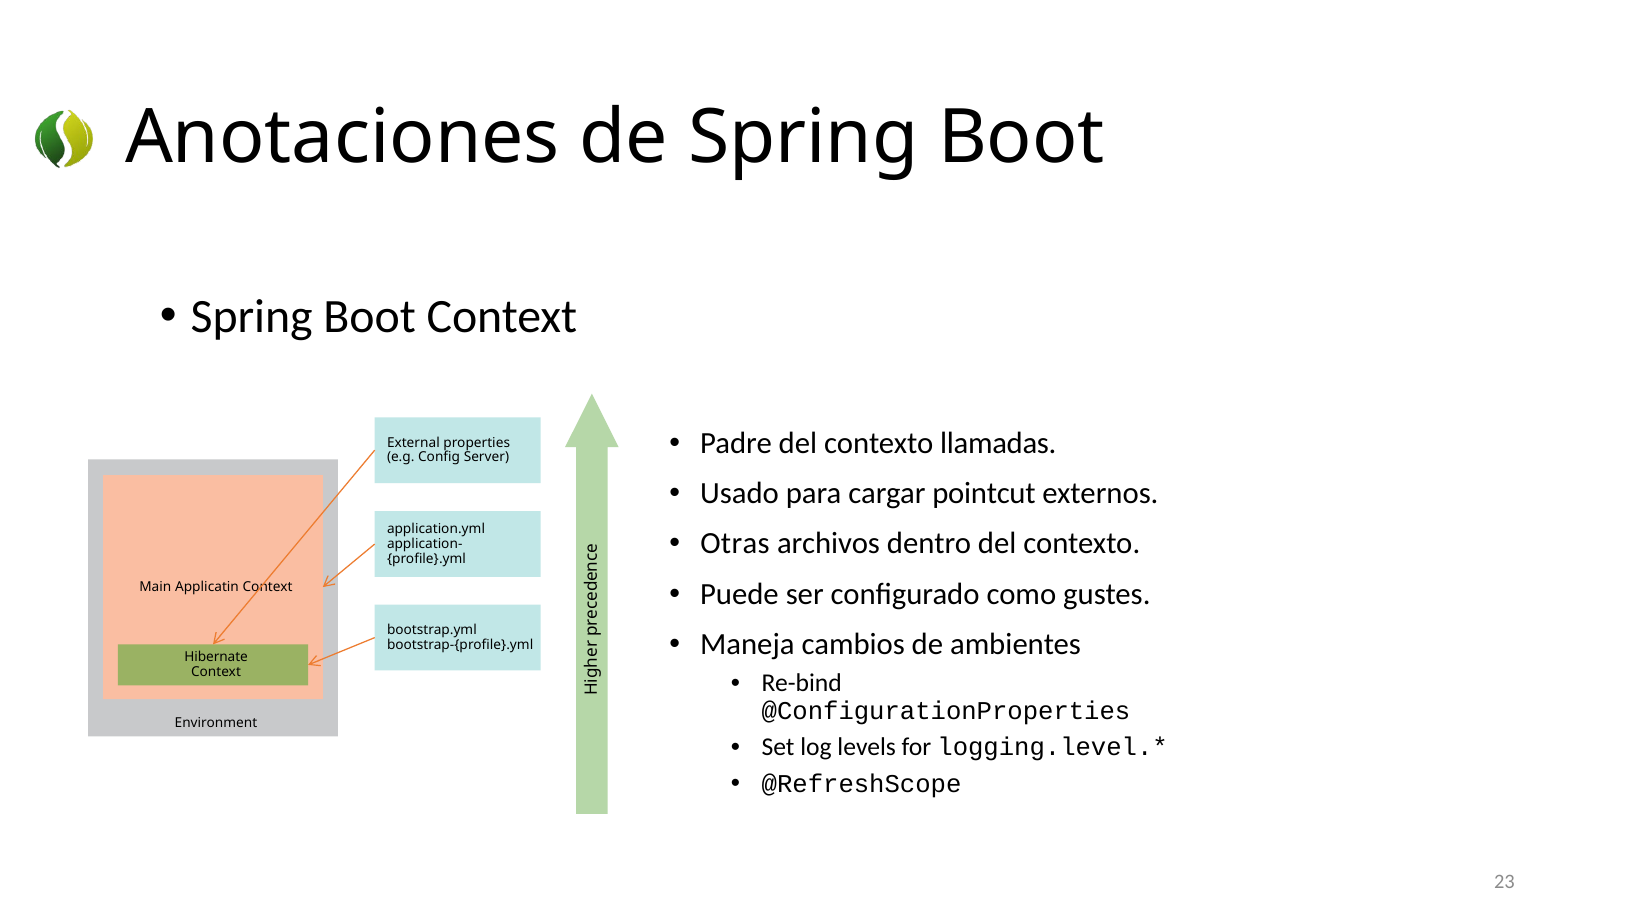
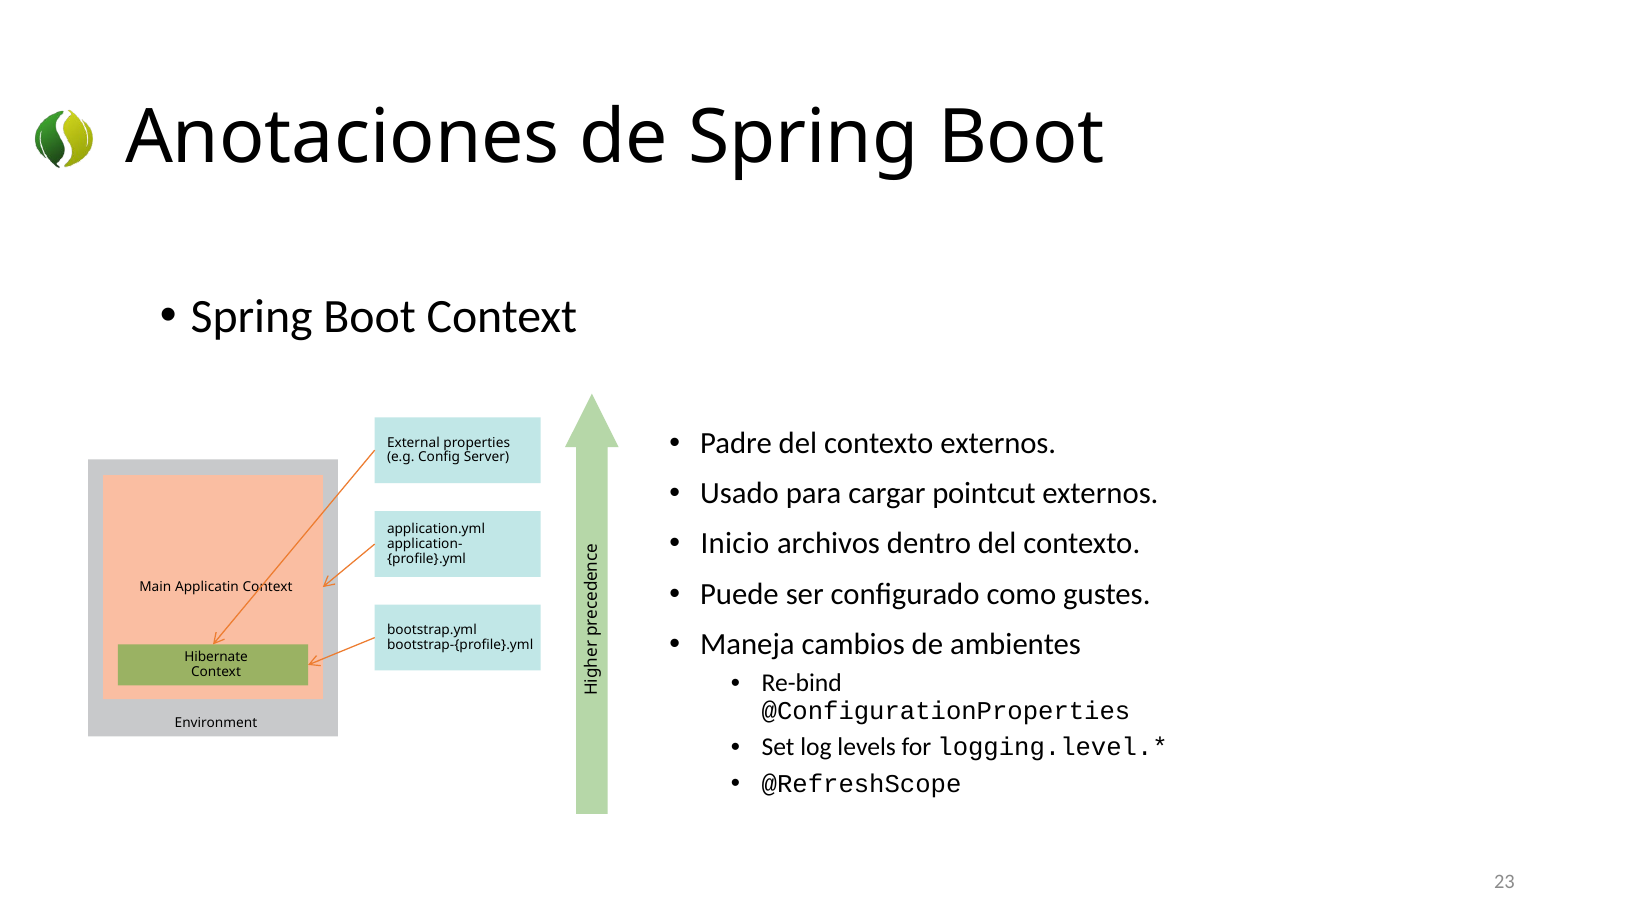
contexto llamadas: llamadas -> externos (998, 443)
Otras: Otras -> Inicio (735, 543)
